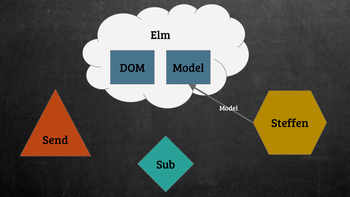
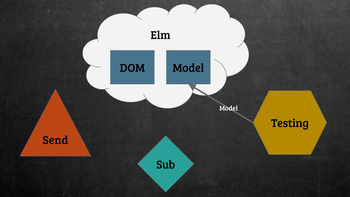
Steffen: Steffen -> Testing (290, 123)
